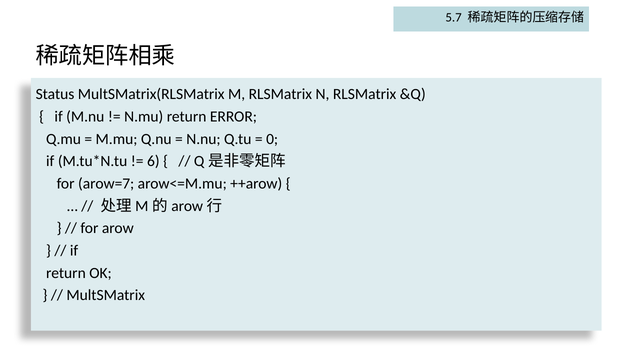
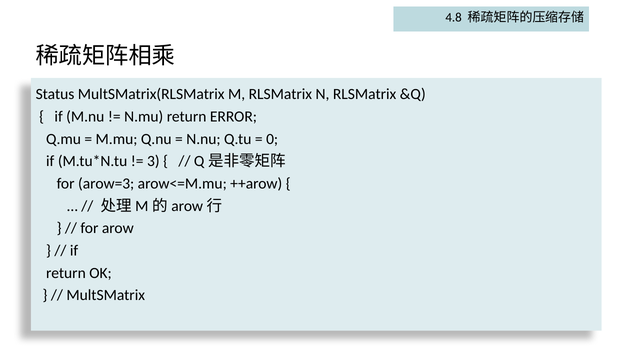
5.7: 5.7 -> 4.8 (454, 18)
6: 6 -> 3 (153, 161)
arow=7: arow=7 -> arow=3 (106, 184)
